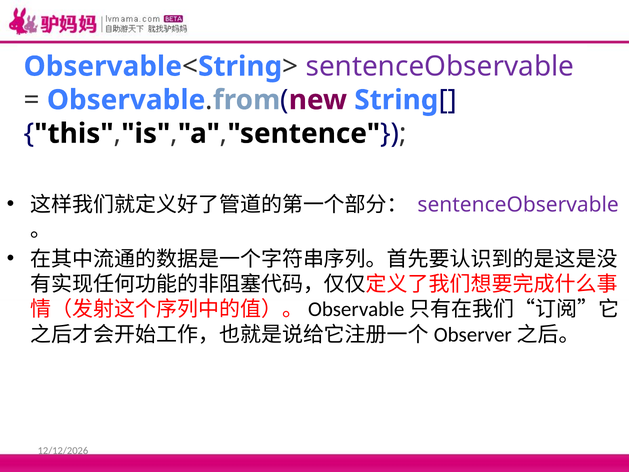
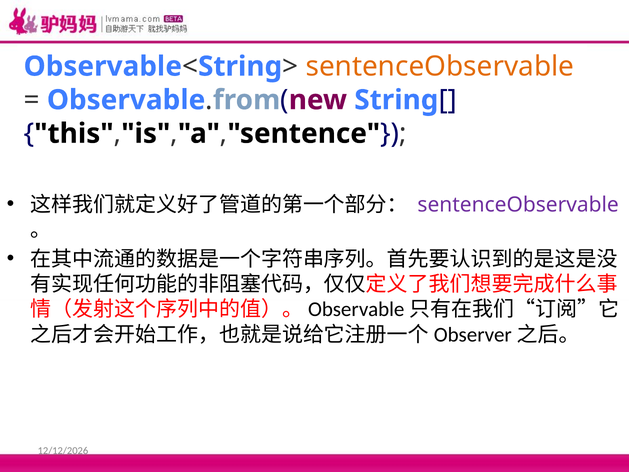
sentenceObservable colour: purple -> orange (440, 66)
